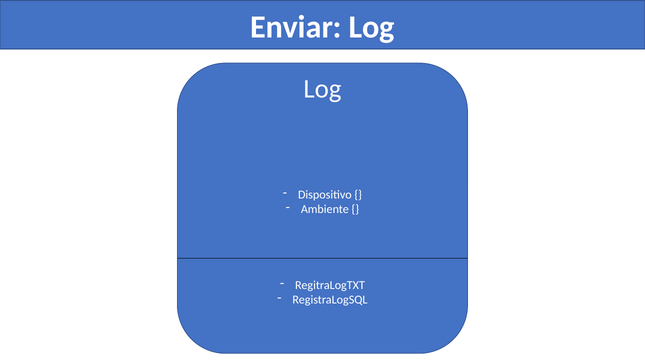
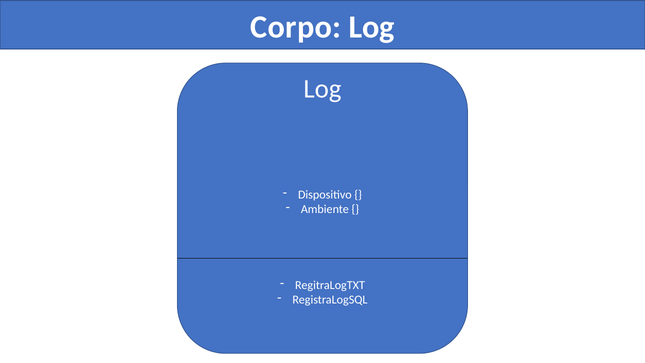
Enviar: Enviar -> Corpo (296, 27)
